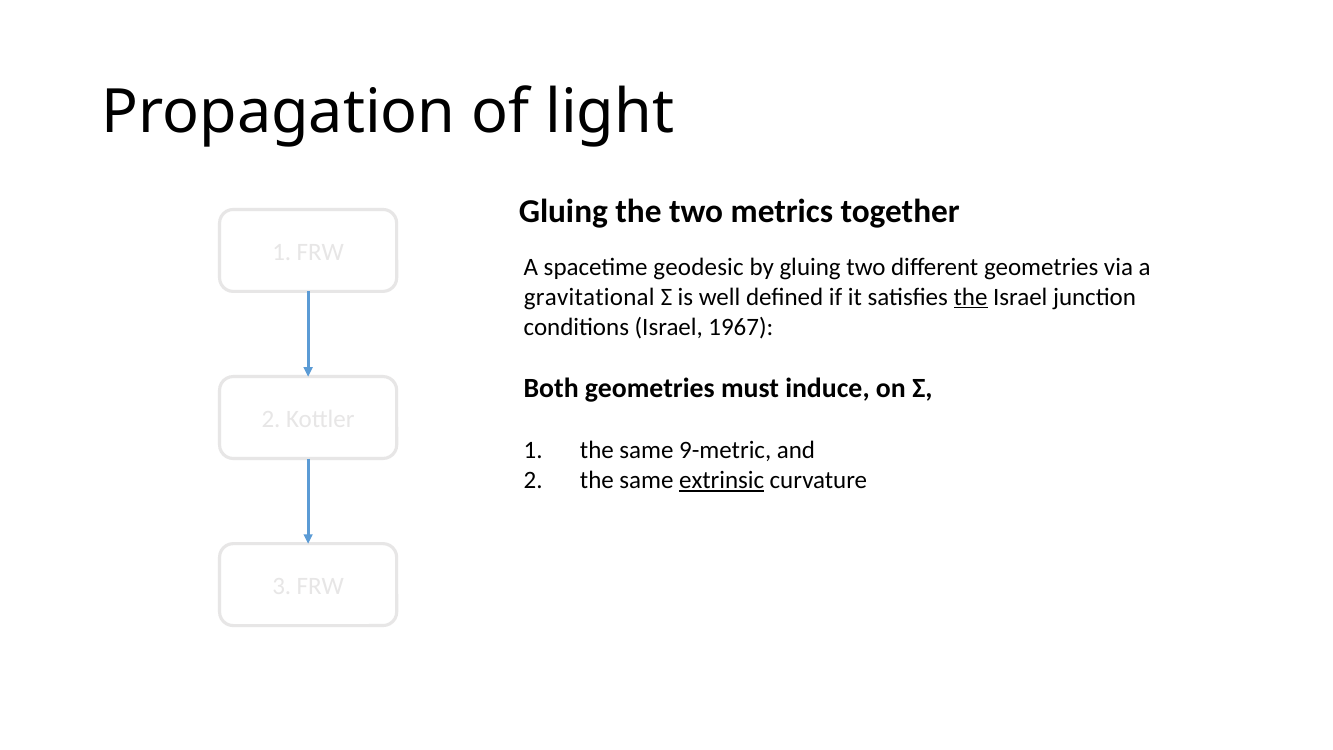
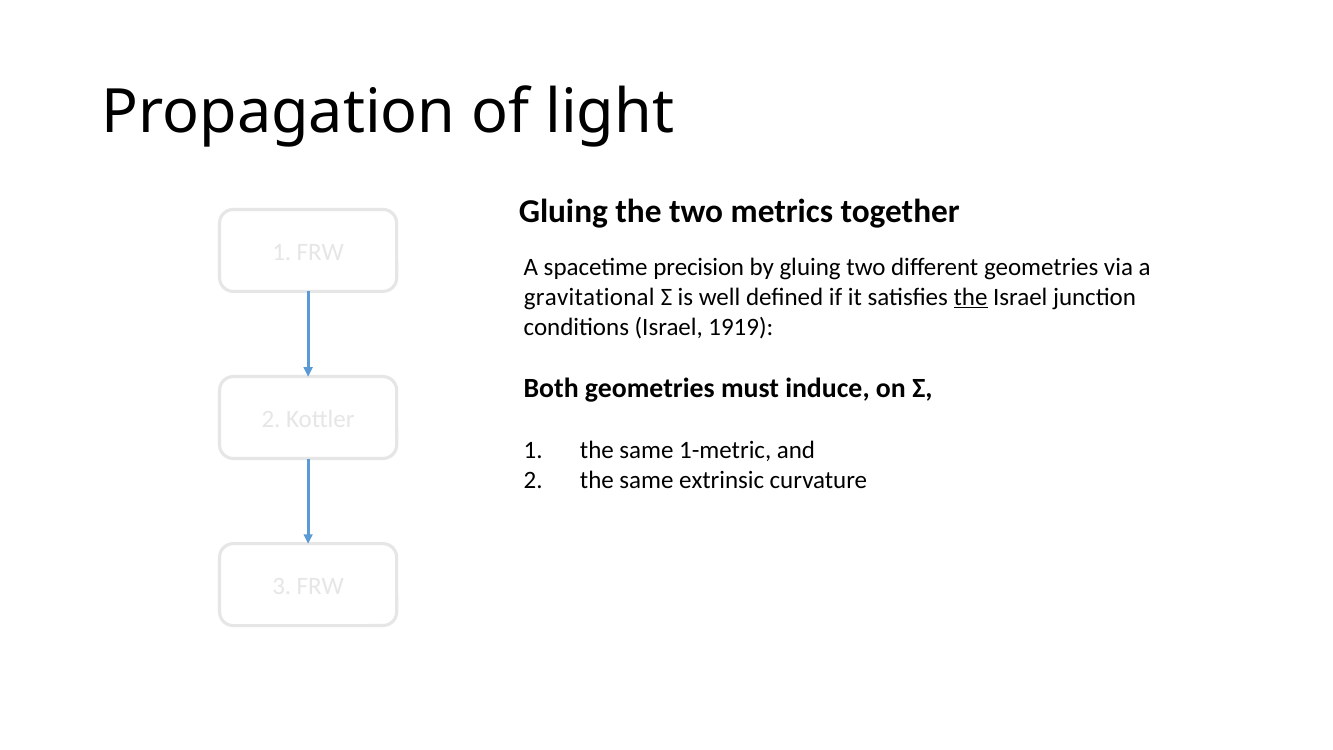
geodesic: geodesic -> precision (699, 267)
1967: 1967 -> 1919 (741, 327)
9-metric: 9-metric -> 1-metric (725, 450)
extrinsic underline: present -> none (722, 480)
